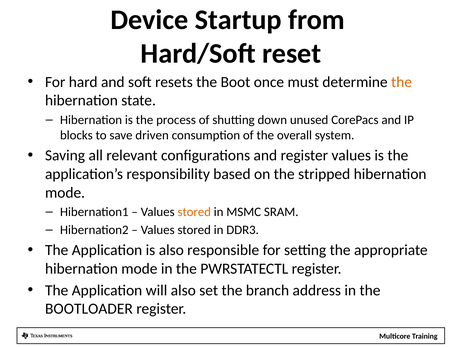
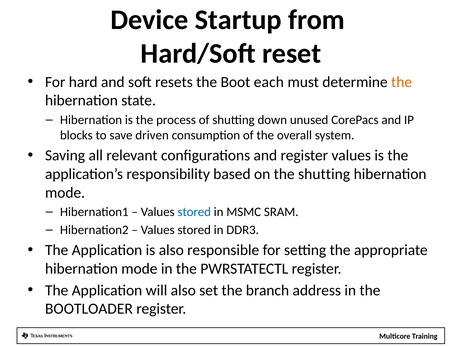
once: once -> each (269, 82)
the stripped: stripped -> shutting (324, 174)
stored colour: orange -> blue (194, 212)
